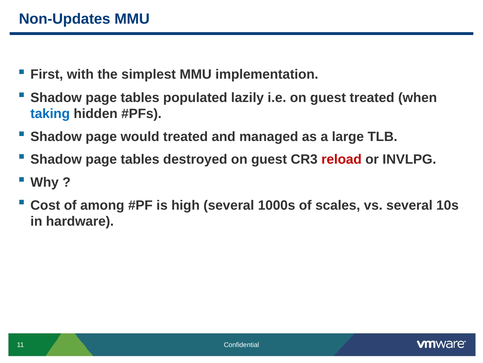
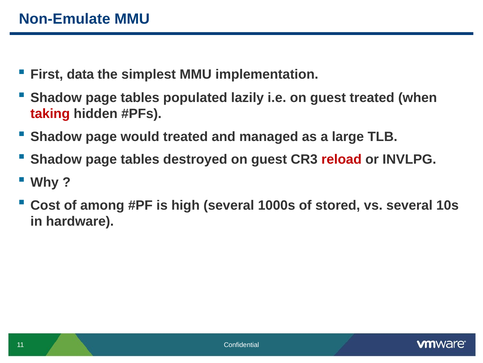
Non-Updates: Non-Updates -> Non-Emulate (65, 19)
with: with -> data (80, 74)
taking colour: blue -> red (50, 114)
scales: scales -> stored (338, 205)
